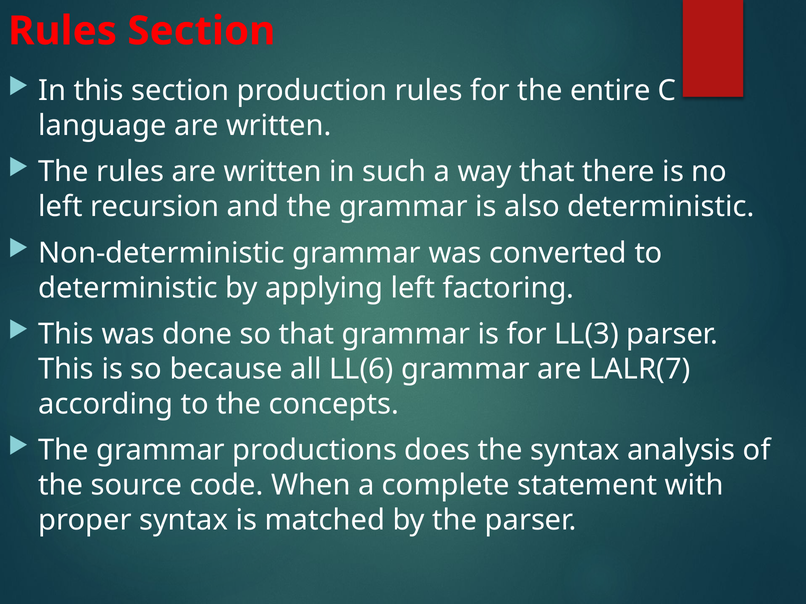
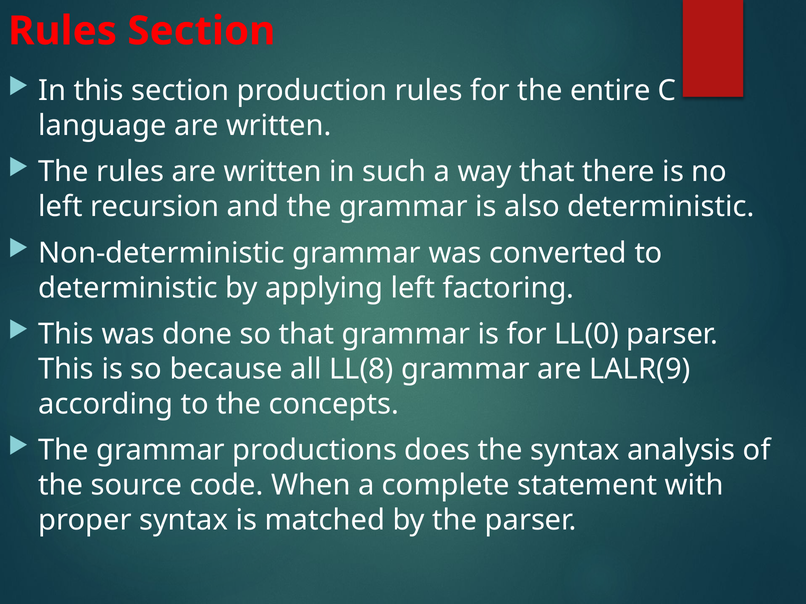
LL(3: LL(3 -> LL(0 (586, 334)
LL(6: LL(6 -> LL(8 (361, 369)
LALR(7: LALR(7 -> LALR(9 (640, 369)
